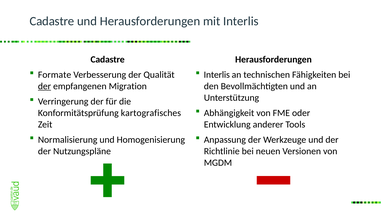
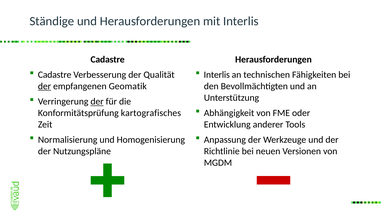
Cadastre: Cadastre -> Ständige (52, 21)
Formate: Formate -> Cadastre (55, 75)
Migration: Migration -> Geomatik (128, 86)
der underline: none -> present (97, 102)
